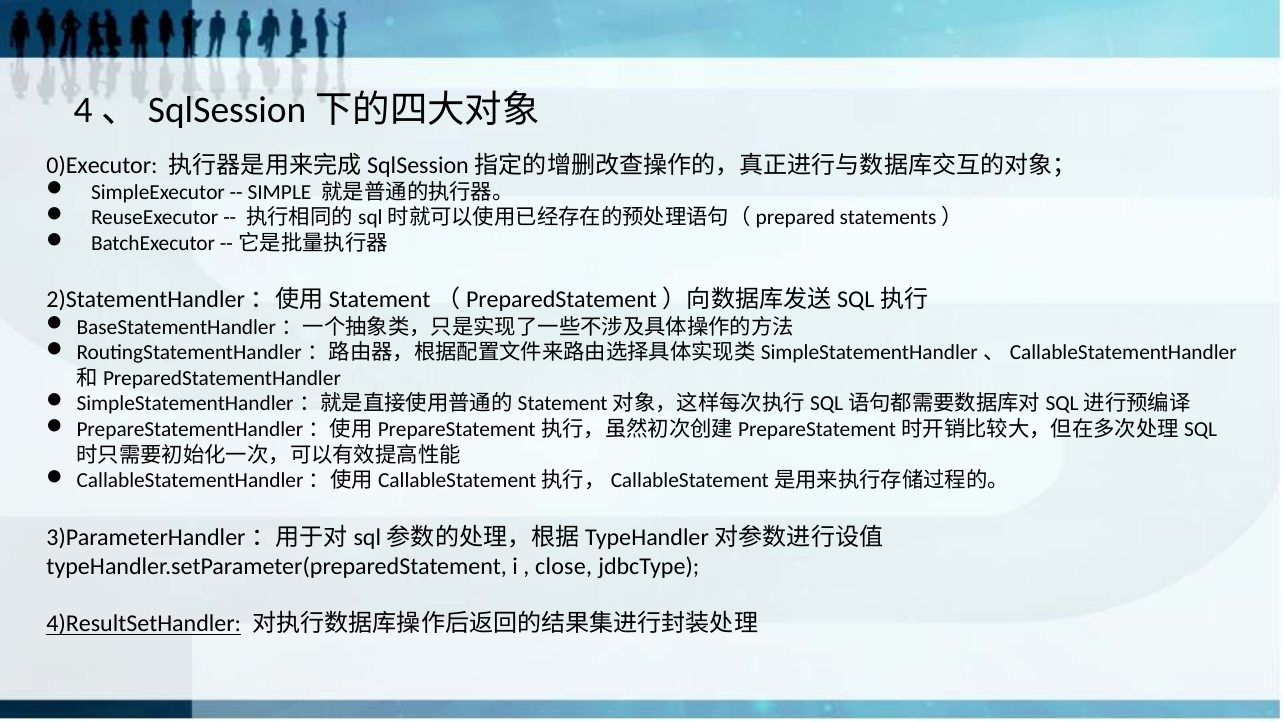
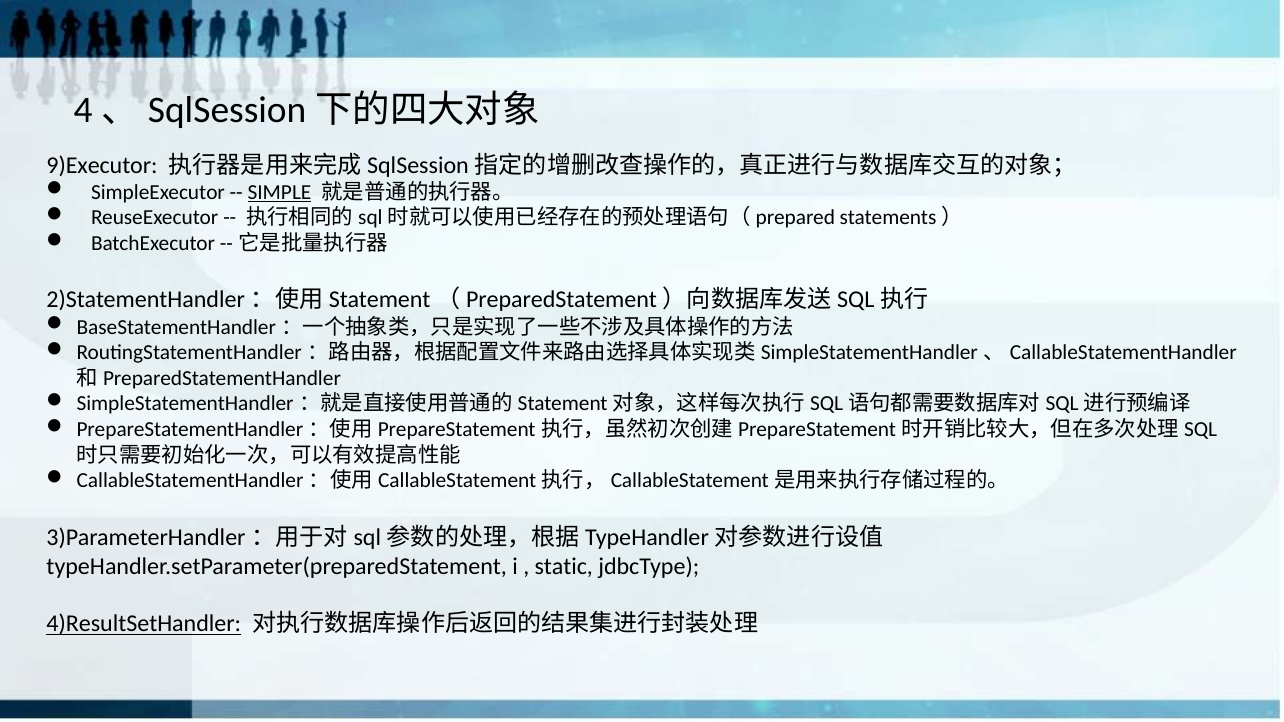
0)Executor: 0)Executor -> 9)Executor (102, 165)
SIMPLE underline: none -> present (280, 192)
close: close -> static (564, 566)
